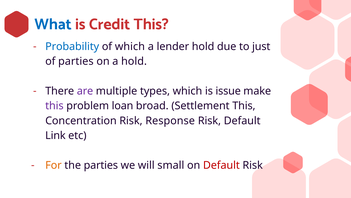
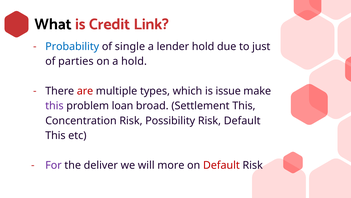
What colour: blue -> black (53, 24)
Credit This: This -> Link (151, 24)
of which: which -> single (130, 46)
are colour: purple -> red (85, 91)
Response: Response -> Possibility (170, 120)
Link: Link -> This (55, 135)
For colour: orange -> purple (53, 165)
the parties: parties -> deliver (101, 165)
small: small -> more (171, 165)
